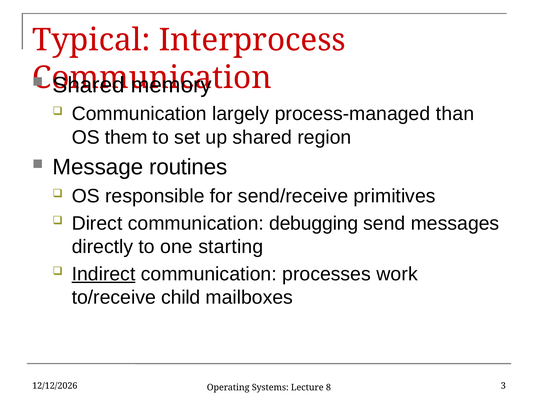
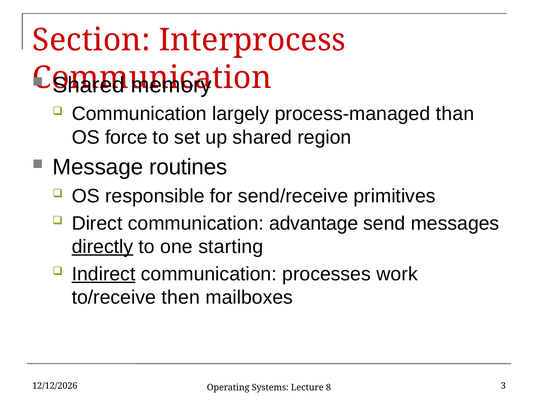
Typical: Typical -> Section (91, 40)
them: them -> force (126, 137)
debugging: debugging -> advantage (314, 223)
directly underline: none -> present (102, 246)
child: child -> then (181, 297)
